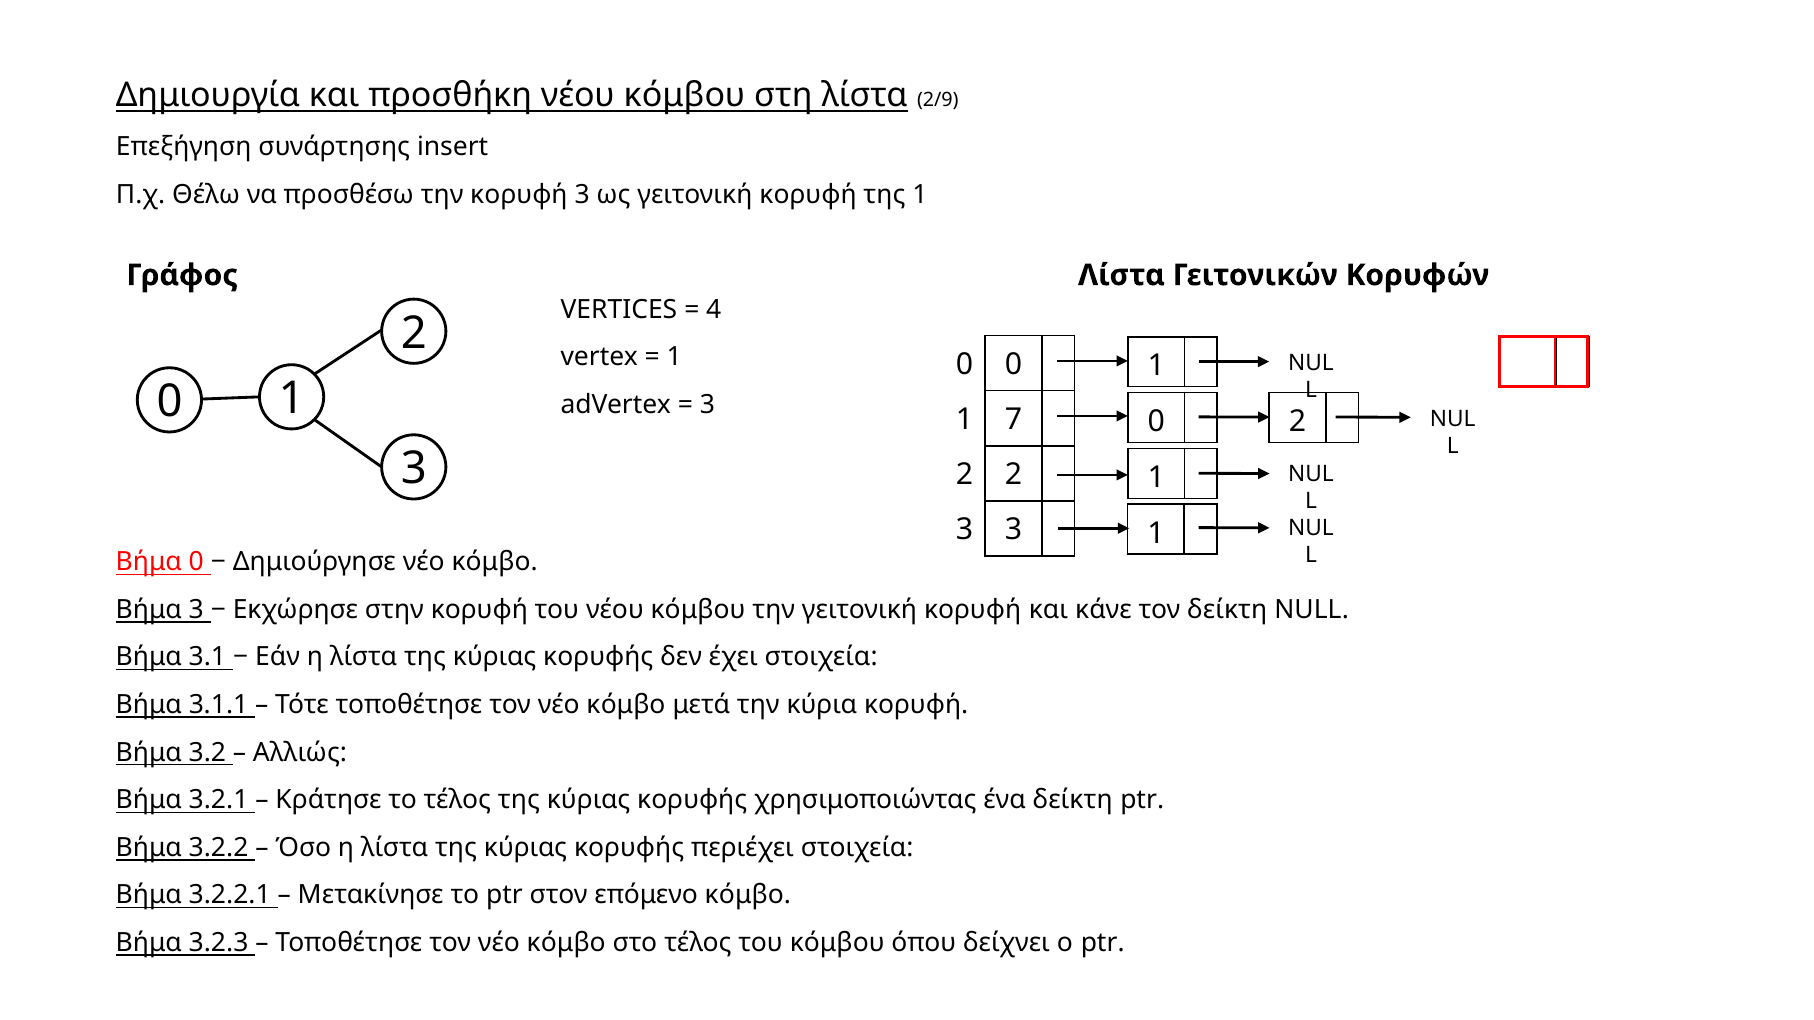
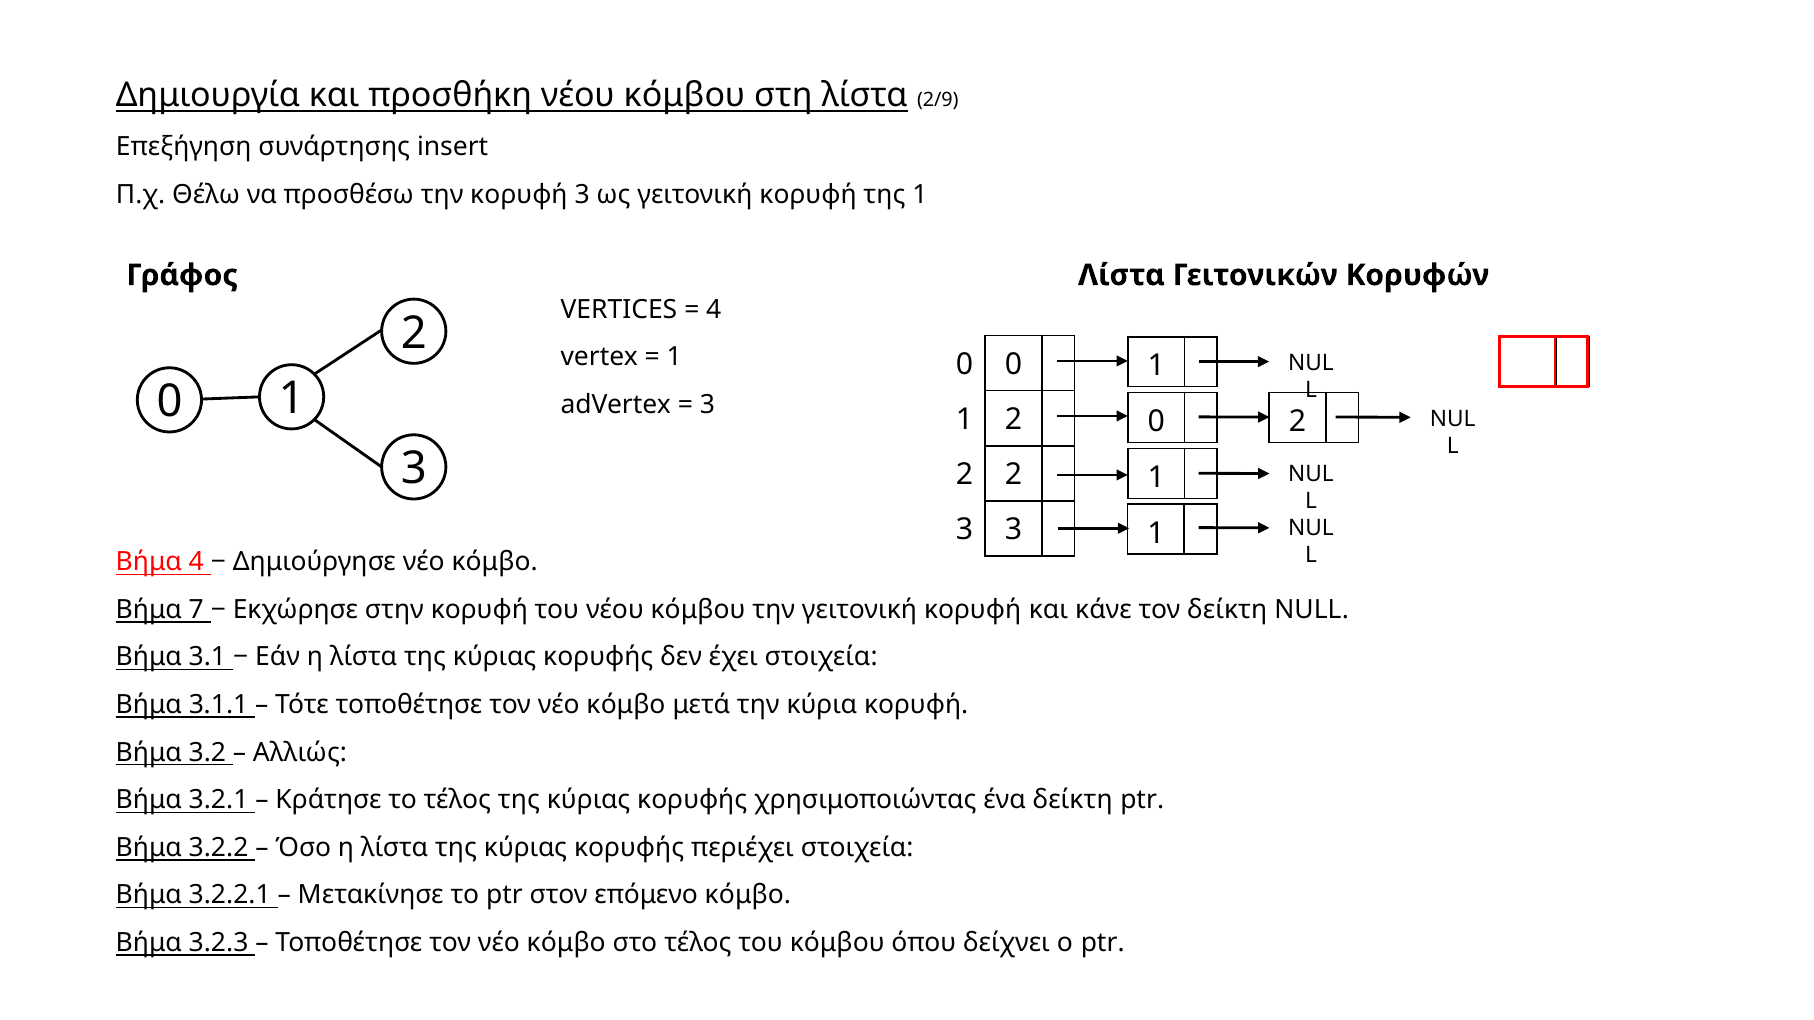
1 7: 7 -> 2 (1014, 420)
Βήμα 0: 0 -> 4 (196, 562)
Βήμα 3: 3 -> 7 (196, 610)
